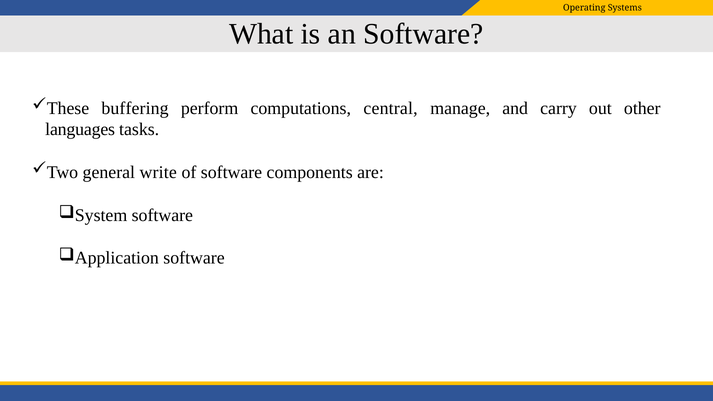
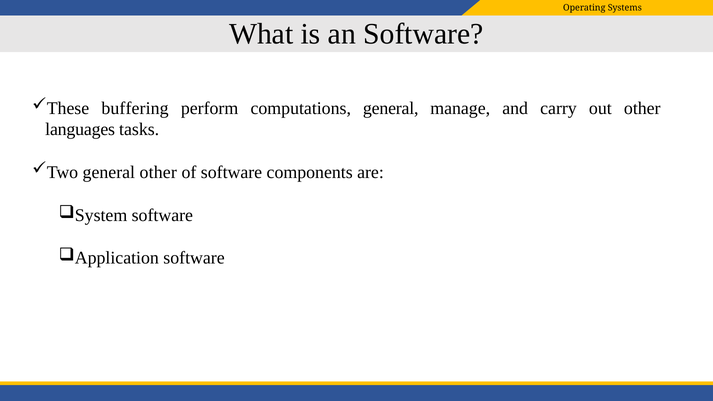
computations central: central -> general (391, 108)
general write: write -> other (158, 172)
